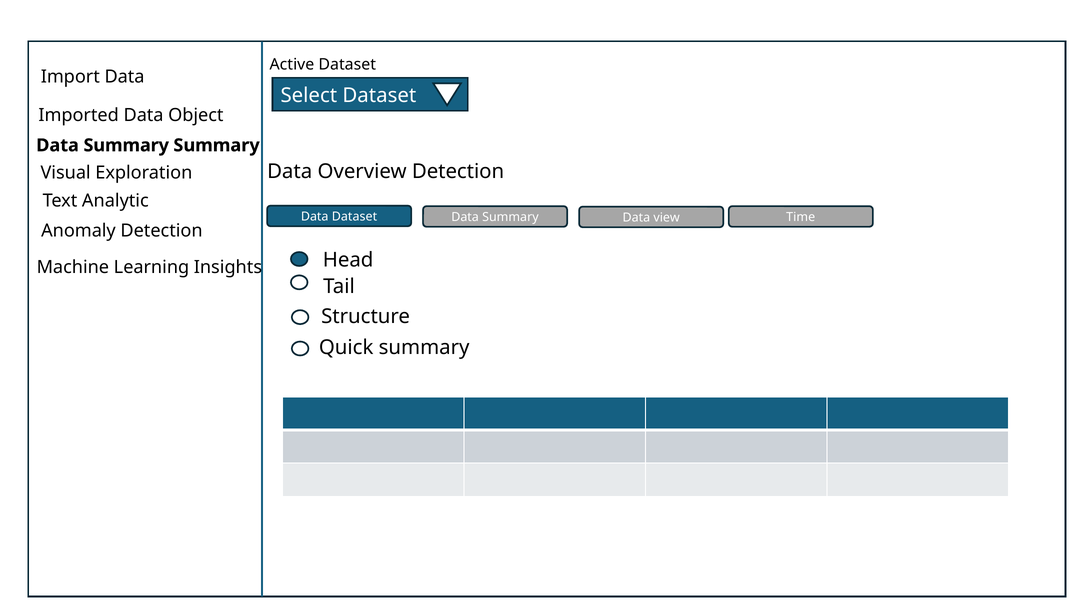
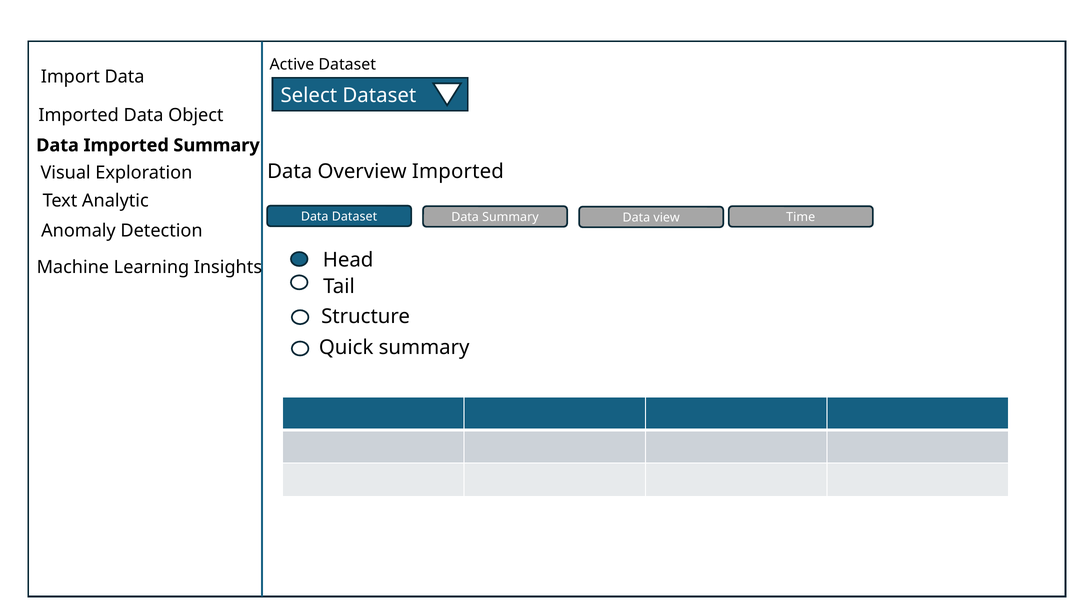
Summary: Summary -> Imported (126, 145)
Overview Detection: Detection -> Imported (458, 171)
